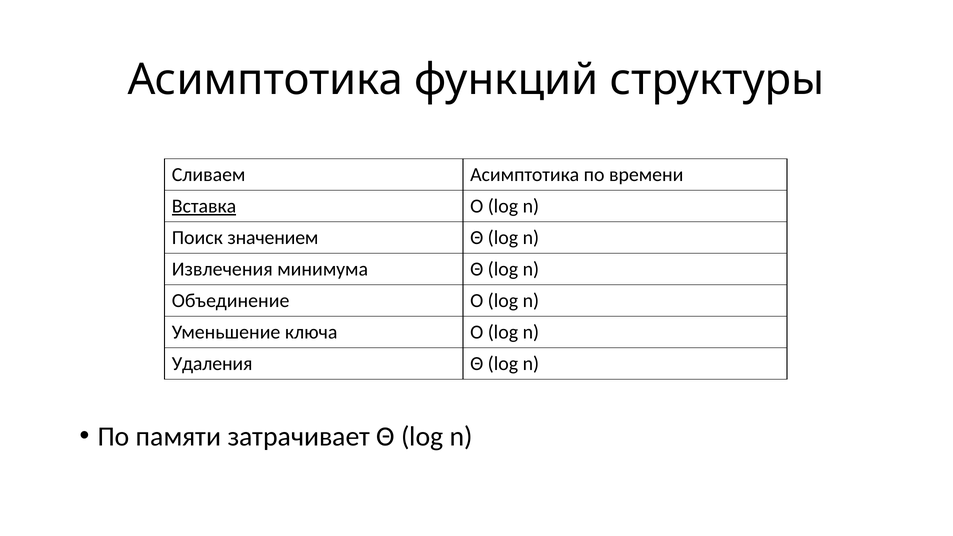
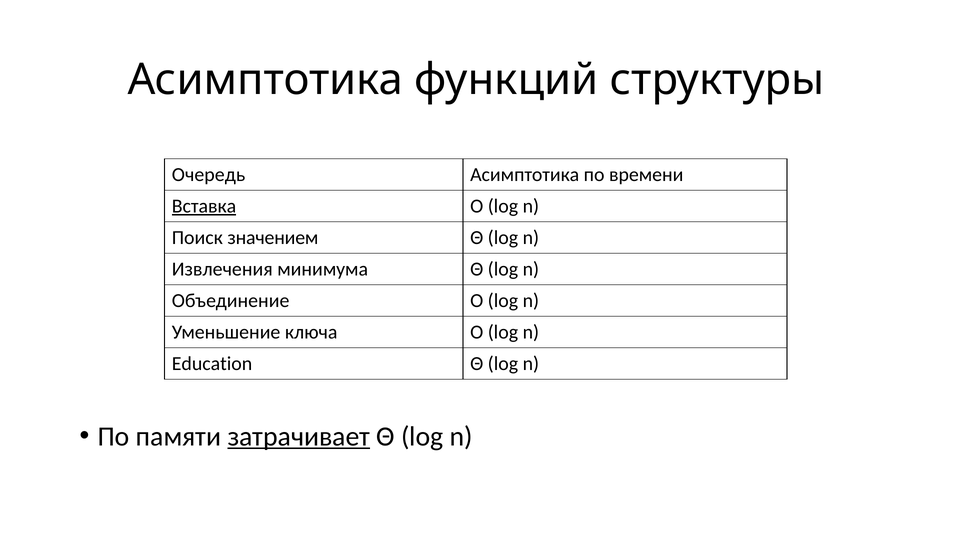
Сливаем: Сливаем -> Очередь (209, 175)
Удаления: Удаления -> Education (212, 364)
затрачивает underline: none -> present (299, 436)
